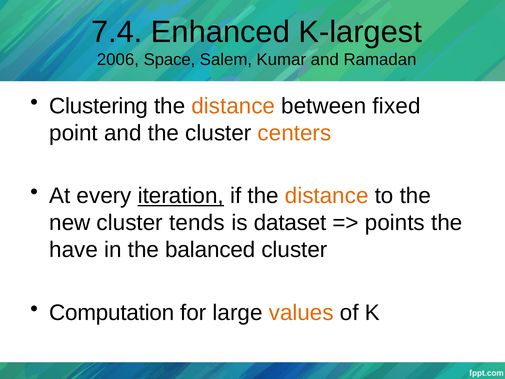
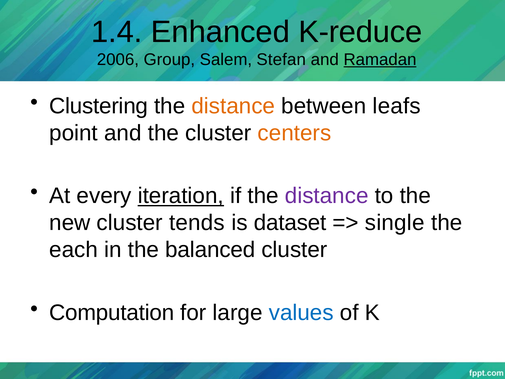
7.4: 7.4 -> 1.4 (117, 32)
K-largest: K-largest -> K-reduce (360, 32)
Space: Space -> Group (169, 60)
Kumar: Kumar -> Stefan (281, 60)
Ramadan underline: none -> present (380, 60)
fixed: fixed -> leafs (397, 106)
distance colour: orange -> purple (327, 196)
points: points -> single (395, 223)
have: have -> each (74, 250)
values colour: orange -> blue (301, 312)
